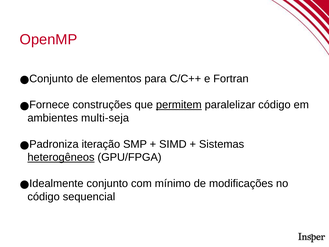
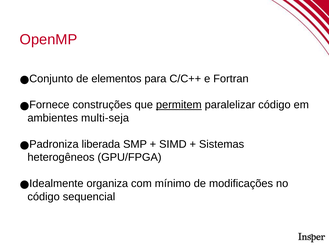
iteração: iteração -> liberada (101, 144)
heterogêneos underline: present -> none (61, 157)
conjunto: conjunto -> organiza (107, 183)
